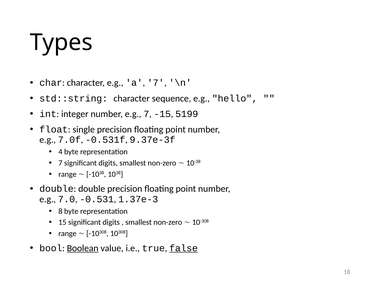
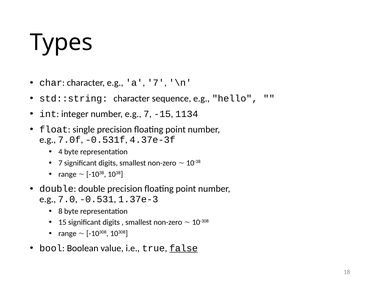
5199: 5199 -> 1134 (187, 114)
9.37e-3f: 9.37e-3f -> 4.37e-3f (152, 140)
Boolean underline: present -> none (83, 248)
